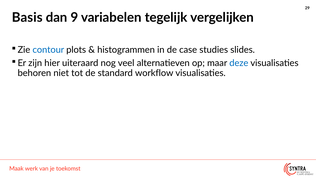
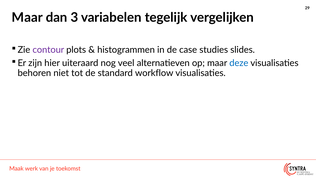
Basis: Basis -> Maar (27, 18)
9: 9 -> 3 (74, 18)
contour colour: blue -> purple (48, 50)
